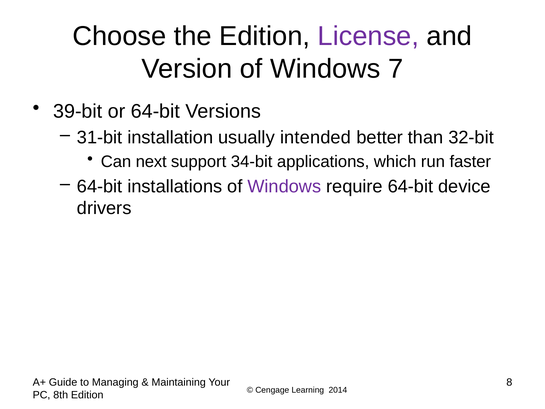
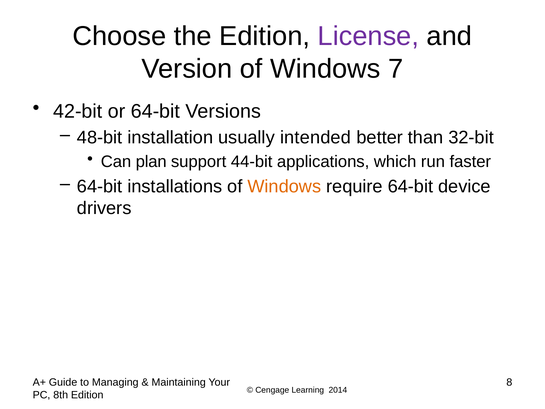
39-bit: 39-bit -> 42-bit (78, 111)
31-bit: 31-bit -> 48-bit (100, 138)
next: next -> plan (151, 162)
34-bit: 34-bit -> 44-bit (252, 162)
Windows colour: purple -> orange (284, 186)
